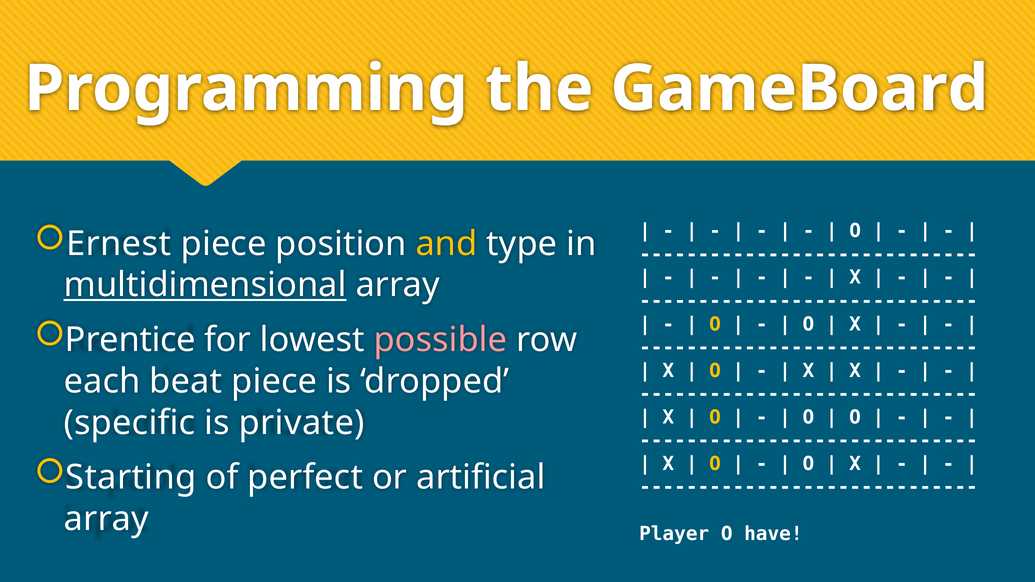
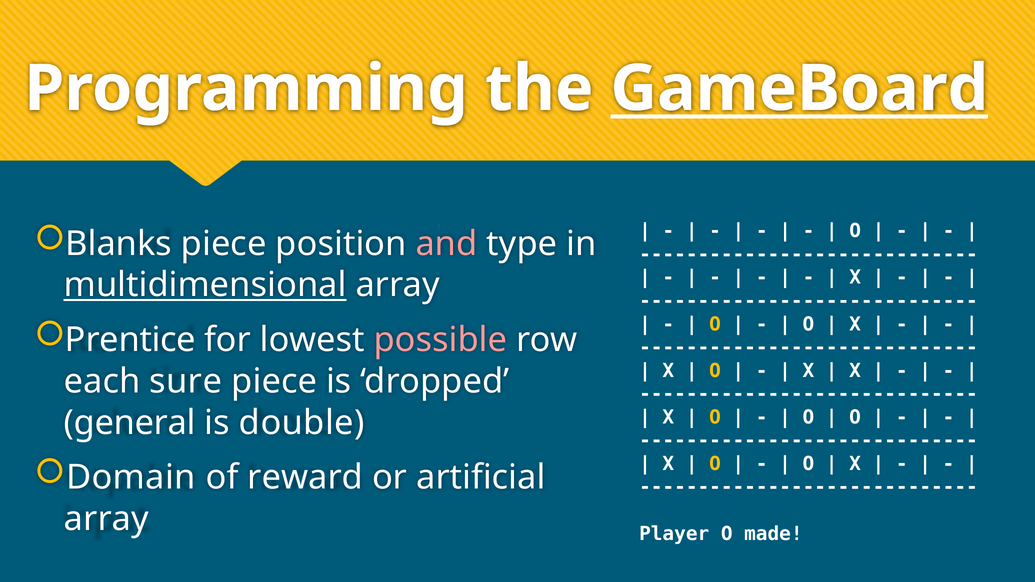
GameBoard underline: none -> present (799, 89)
Ernest: Ernest -> Blanks (119, 244)
and colour: yellow -> pink (447, 244)
beat: beat -> sure (186, 381)
specific: specific -> general (130, 423)
private: private -> double (302, 423)
Starting: Starting -> Domain (131, 478)
perfect: perfect -> reward (305, 478)
have: have -> made (773, 534)
